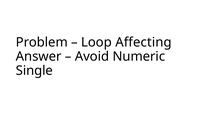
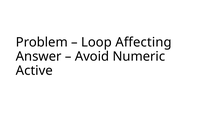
Single: Single -> Active (34, 70)
